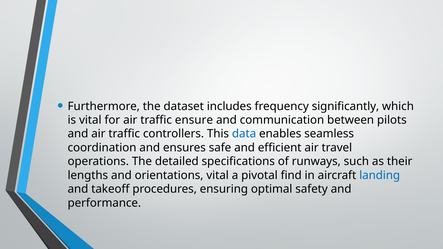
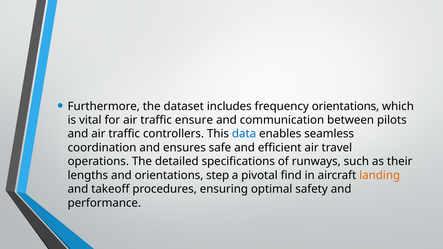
frequency significantly: significantly -> orientations (346, 106)
orientations vital: vital -> step (218, 175)
landing colour: blue -> orange (380, 175)
